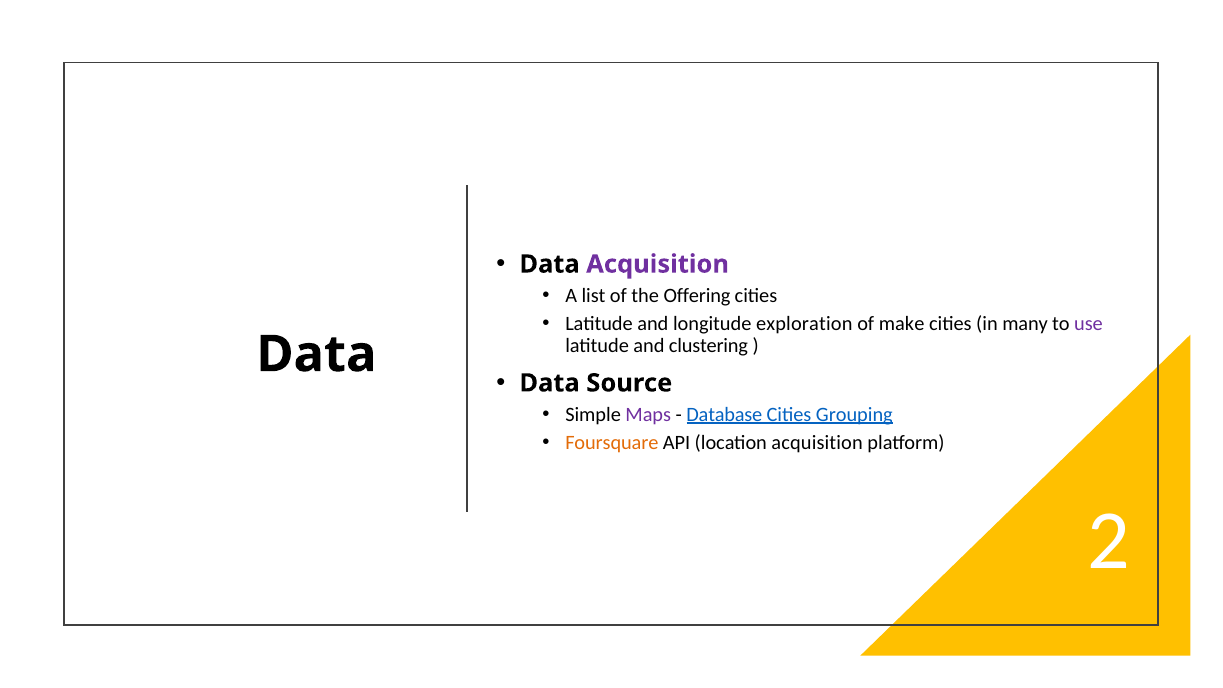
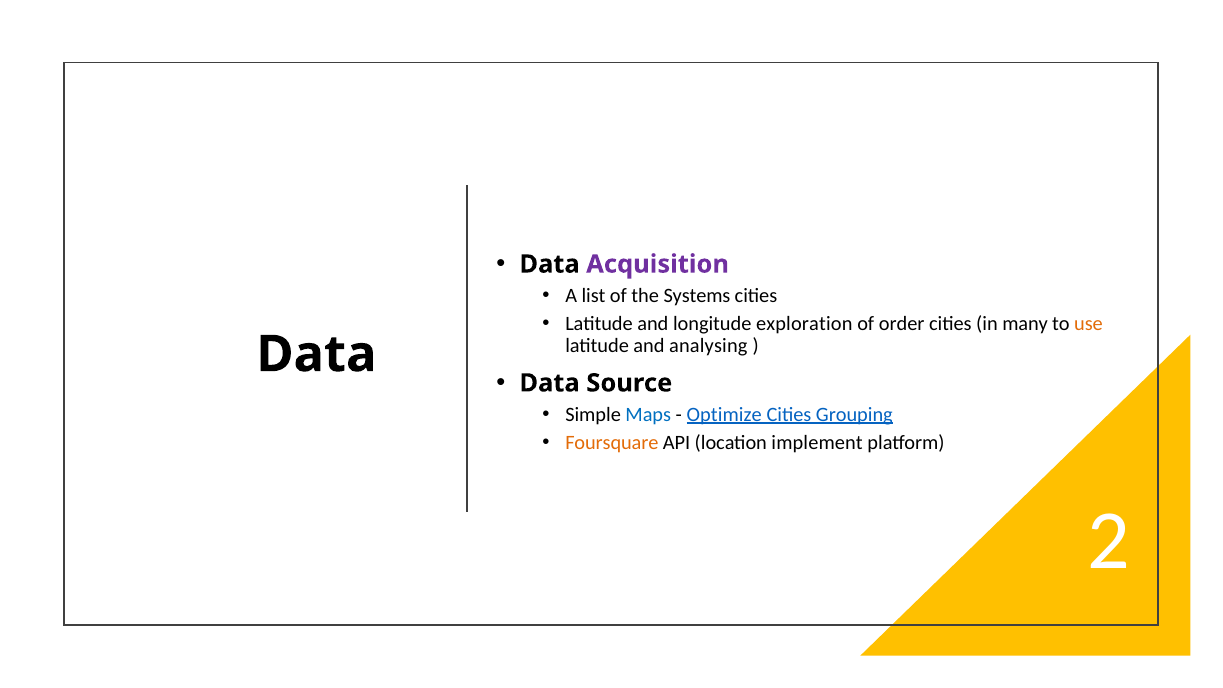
Offering: Offering -> Systems (697, 295)
make: make -> order (902, 324)
use colour: purple -> orange (1089, 324)
clustering: clustering -> analysing (708, 346)
Maps colour: purple -> blue (648, 415)
Database: Database -> Optimize (724, 415)
location acquisition: acquisition -> implement (817, 443)
